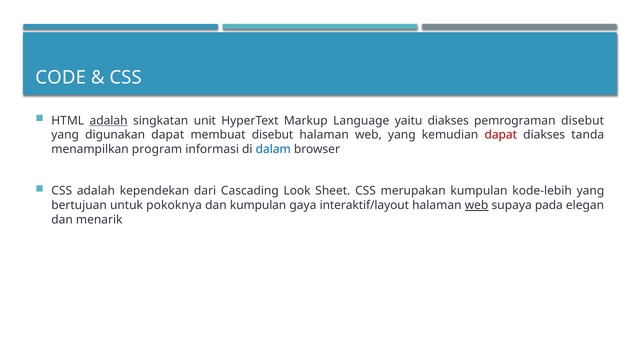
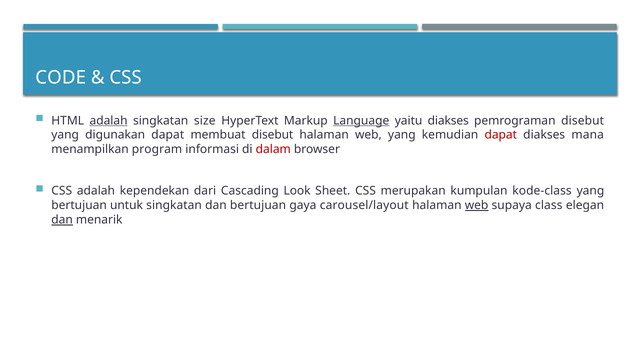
unit: unit -> size (205, 121)
Language underline: none -> present (361, 121)
tanda: tanda -> mana (588, 135)
dalam colour: blue -> red (273, 149)
kode-lebih: kode-lebih -> kode-class (542, 191)
untuk pokoknya: pokoknya -> singkatan (174, 205)
dan kumpulan: kumpulan -> bertujuan (258, 205)
interaktif/layout: interaktif/layout -> carousel/layout (364, 205)
pada: pada -> class (549, 205)
dan underline: none -> present (62, 220)
